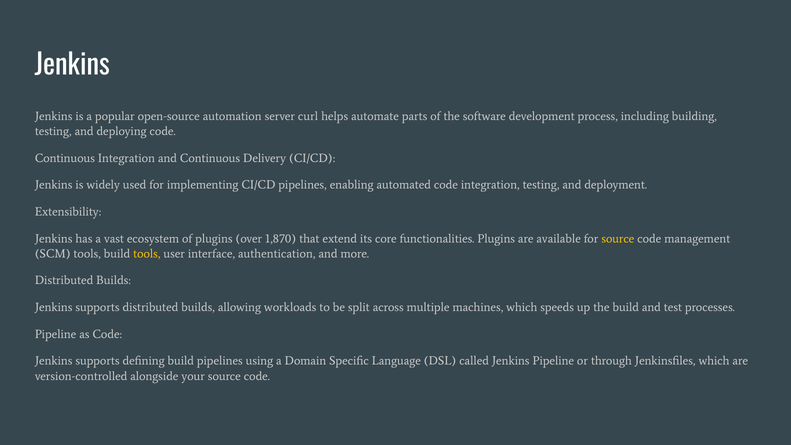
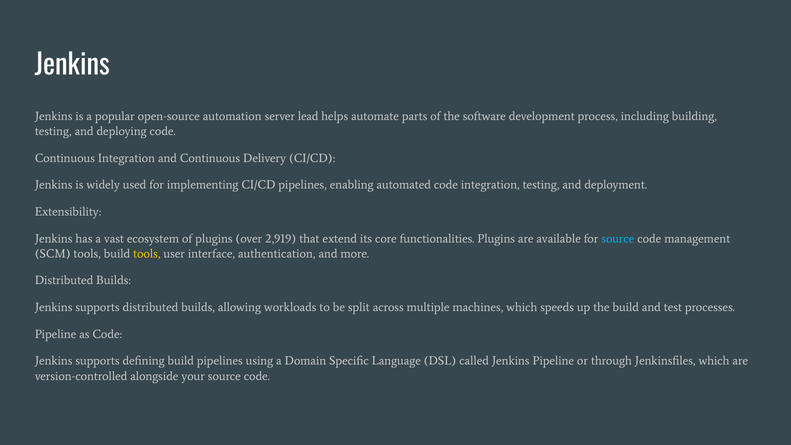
curl: curl -> lead (308, 116)
1,870: 1,870 -> 2,919 (281, 239)
source colour: yellow -> light blue (618, 239)
